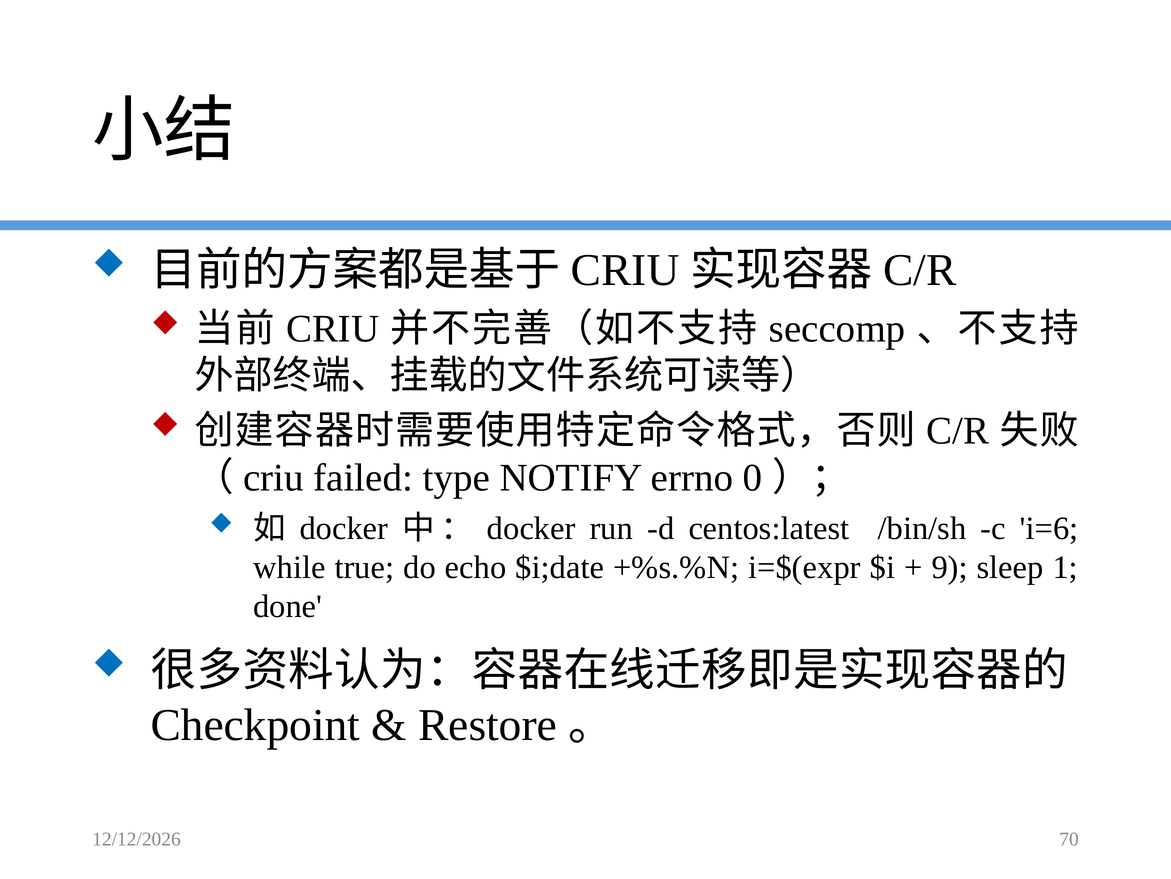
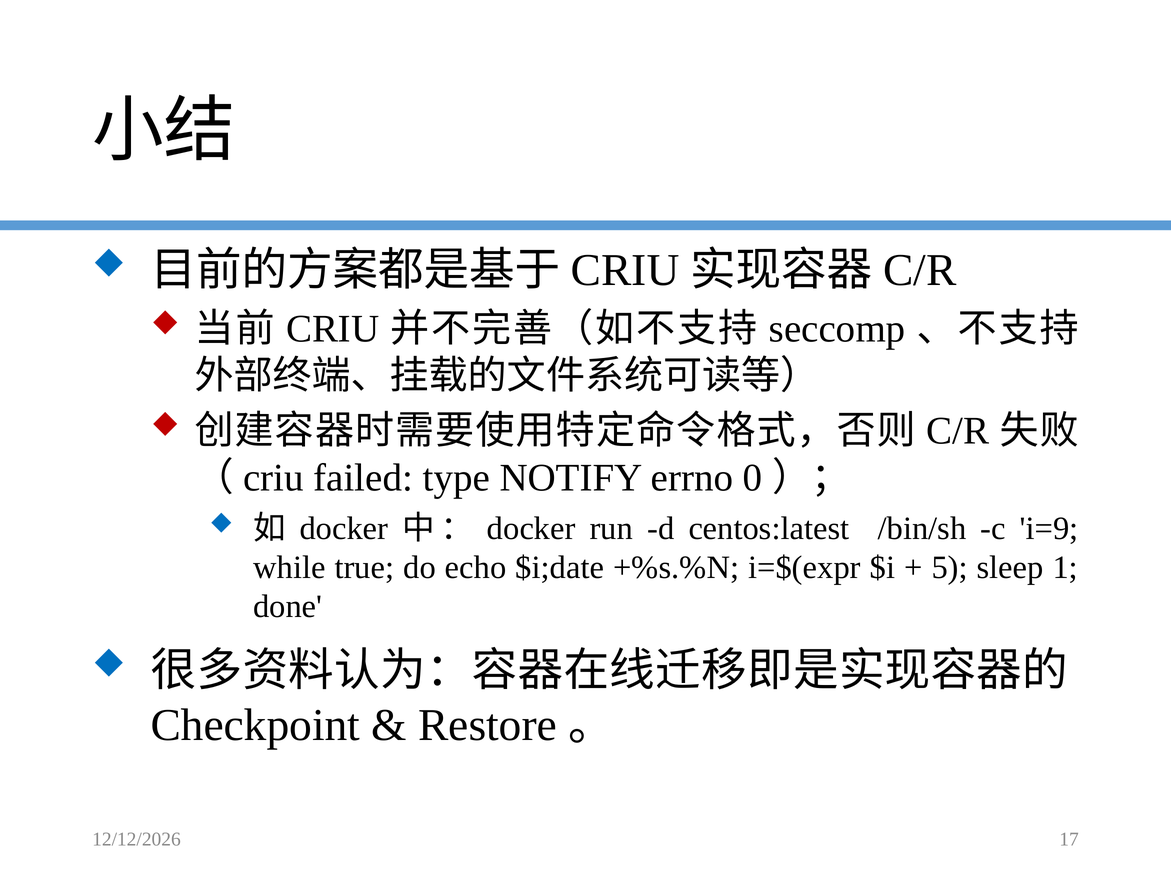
i=6: i=6 -> i=9 (1049, 528)
9: 9 -> 5 (950, 567)
70: 70 -> 17 (1069, 839)
